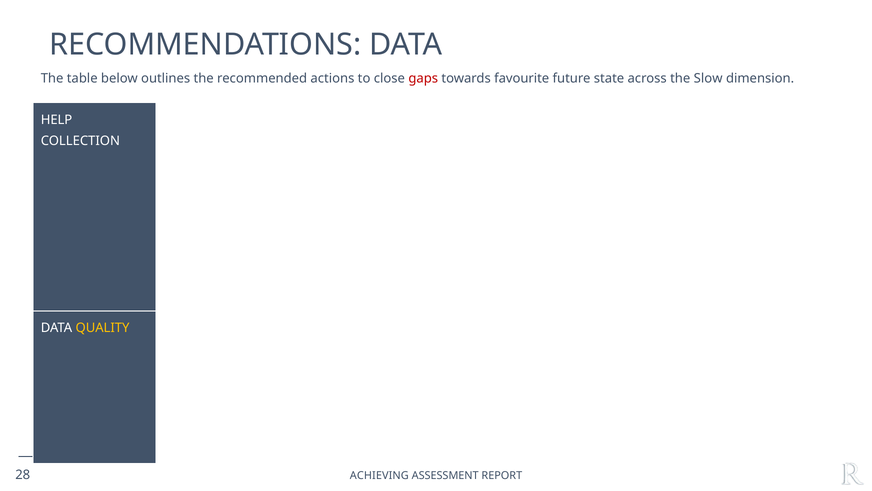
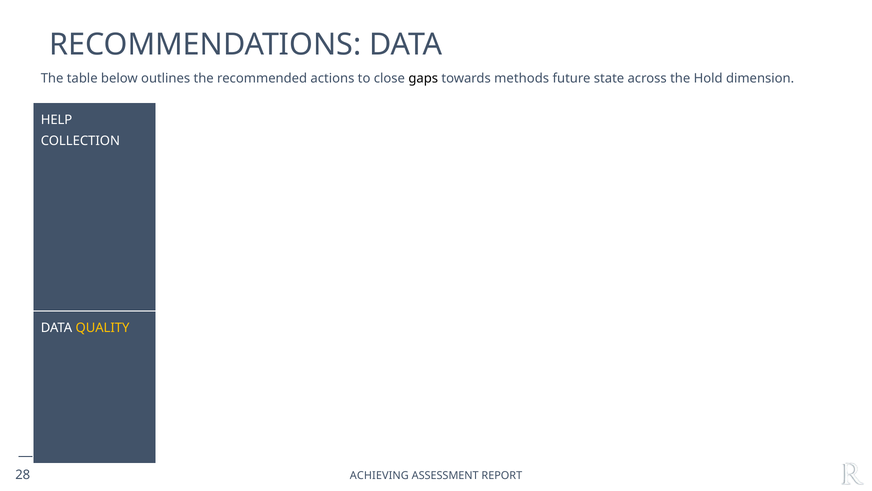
gaps colour: red -> black (423, 78)
favourite: favourite -> methods (522, 78)
Slow: Slow -> Hold (708, 78)
